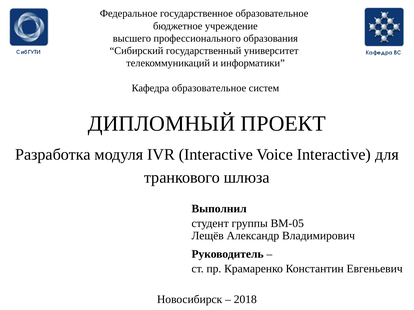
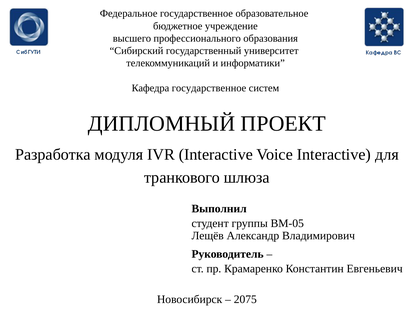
Кафедра образовательное: образовательное -> государственное (209, 88)
2018: 2018 -> 2075 (245, 300)
